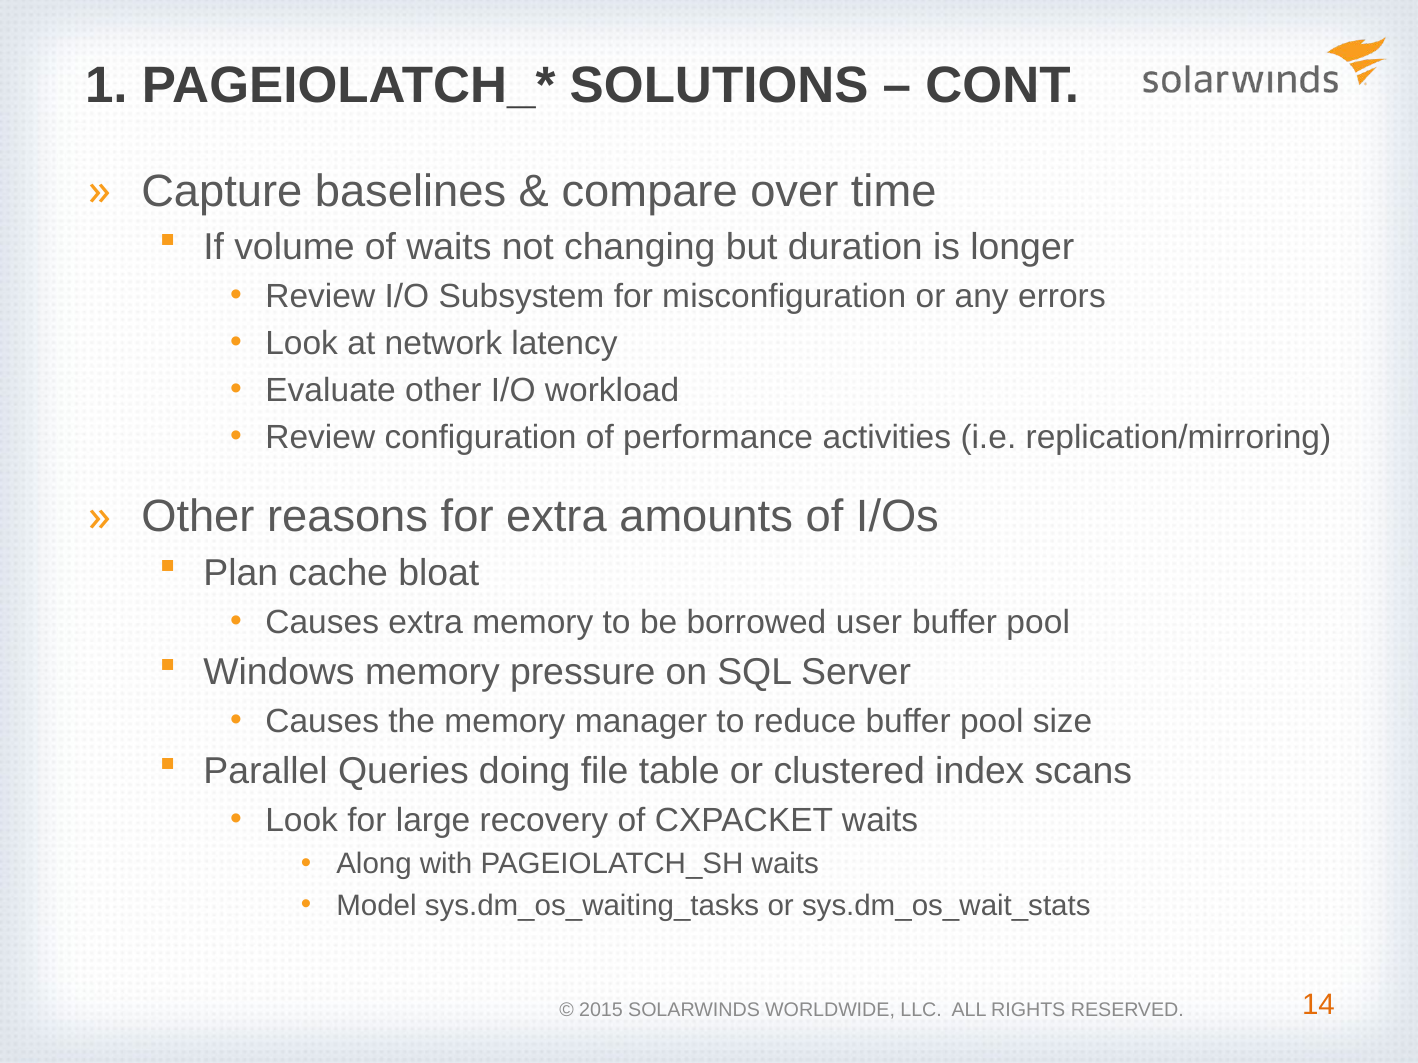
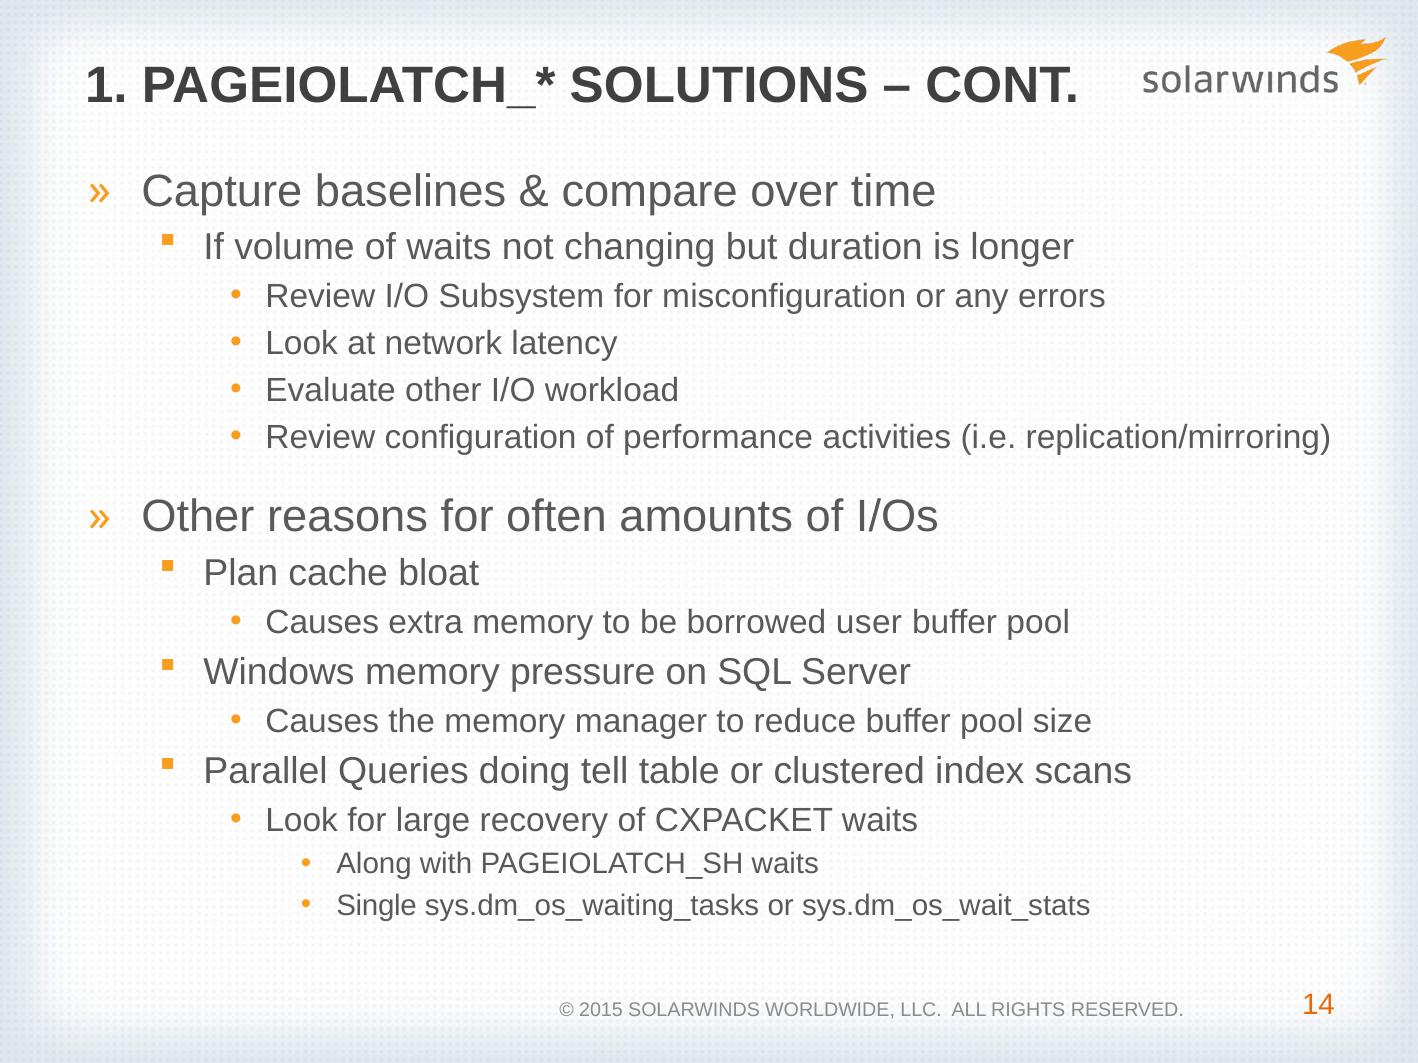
for extra: extra -> often (556, 517)
file: file -> tell (605, 772)
Model: Model -> Single (377, 906)
